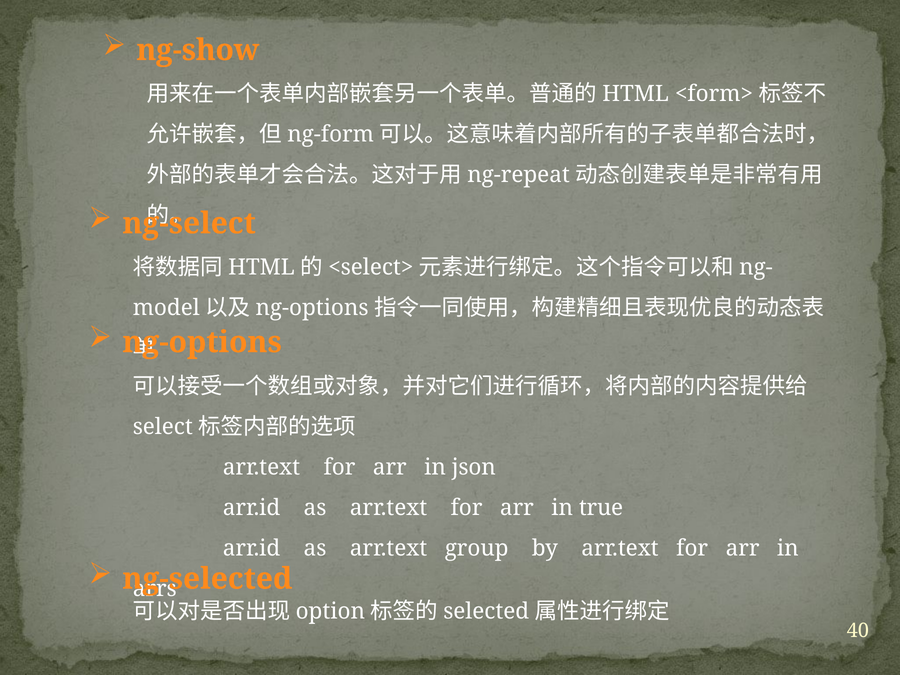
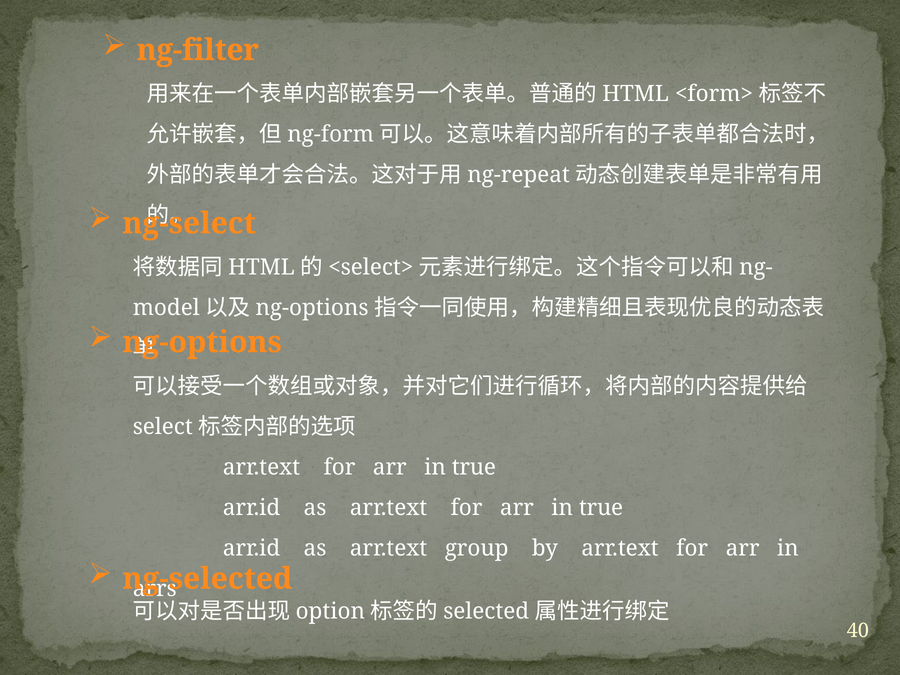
ng-show: ng-show -> ng-filter (198, 50)
json: json -> true (474, 467)
